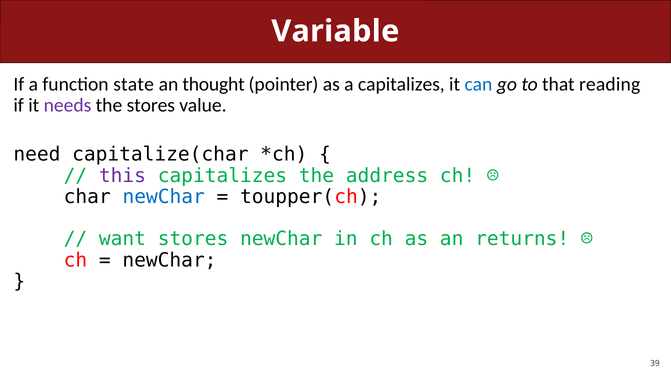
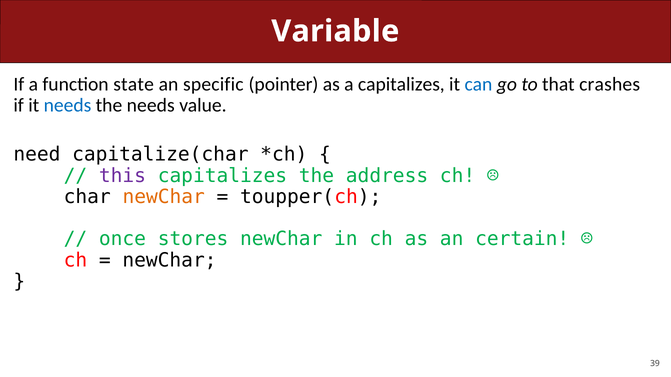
thought: thought -> specific (213, 84)
reading: reading -> crashes (610, 84)
needs colour: purple -> blue (68, 105)
the stores: stores -> needs (151, 105)
newChar colour: blue -> orange (164, 197)
want: want -> once (122, 239)
returns: returns -> certain (522, 239)
